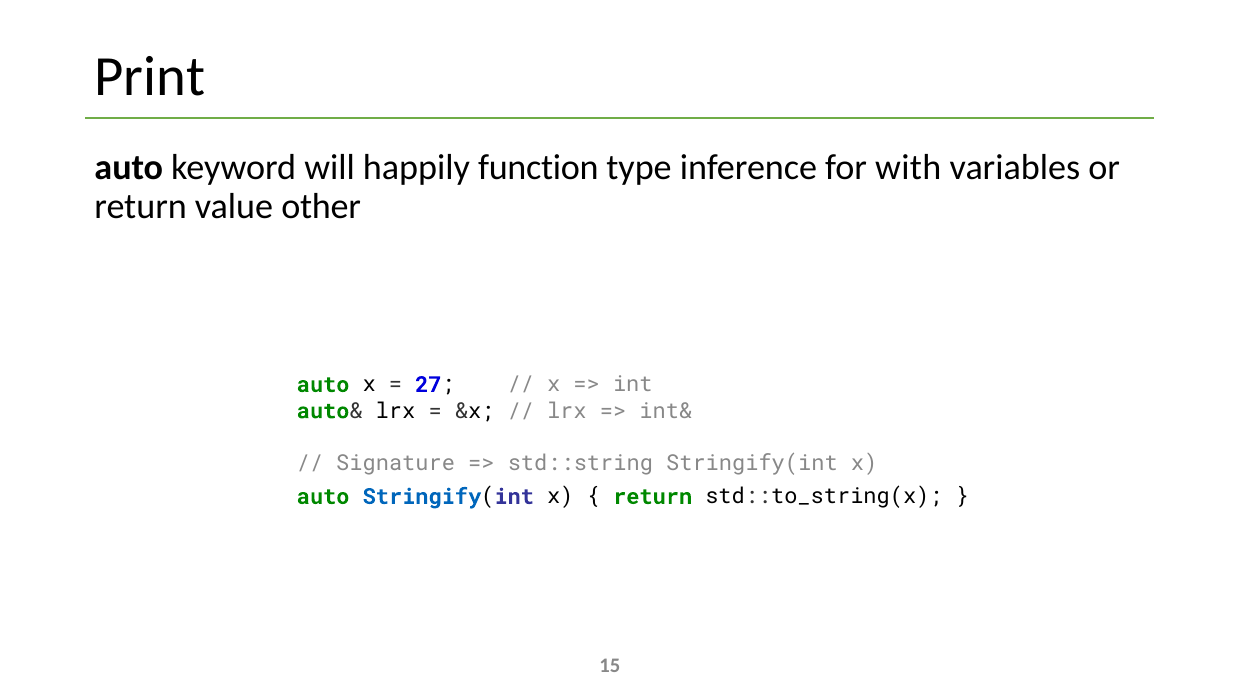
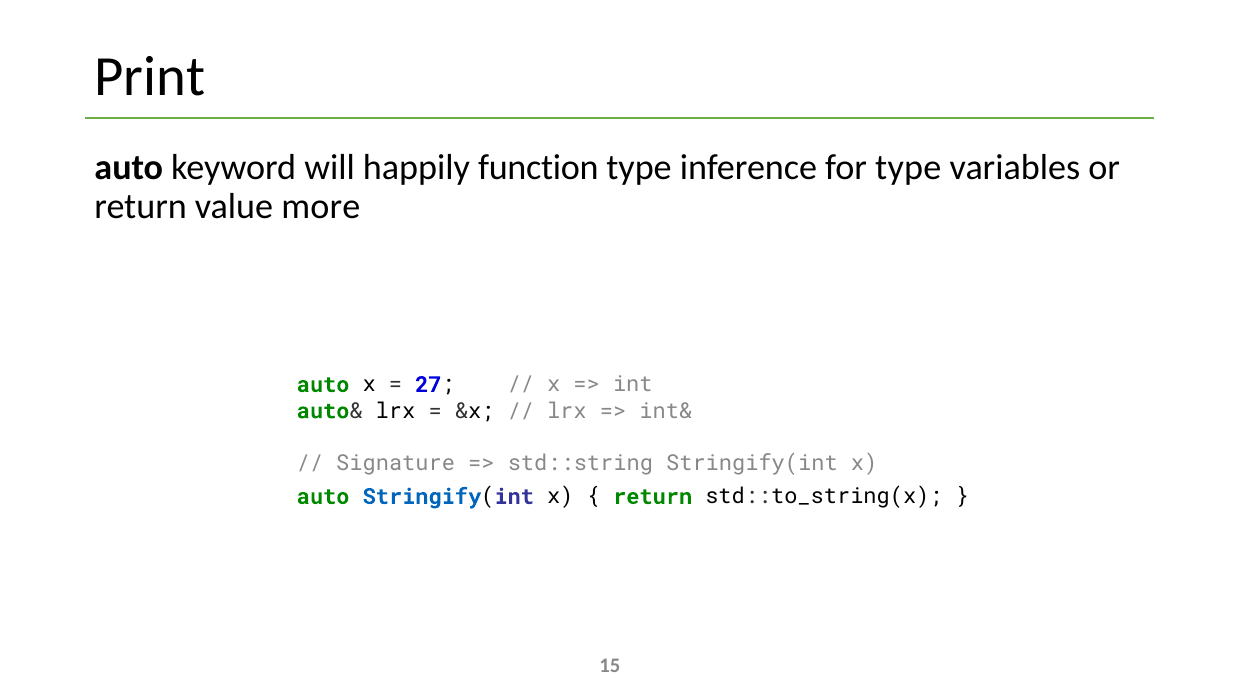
for with: with -> type (908, 167)
other: other -> more (321, 206)
